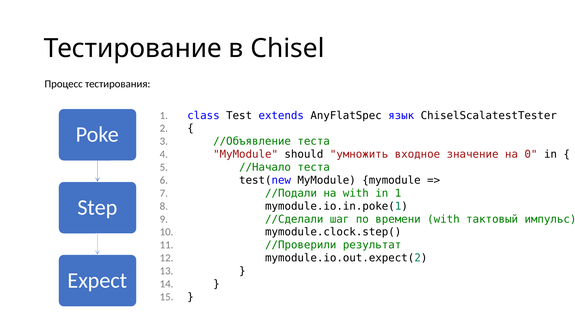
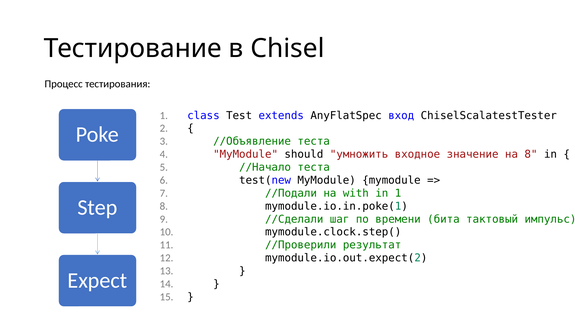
язык: язык -> вход (401, 115)
на 0: 0 -> 8 (531, 154)
времени with: with -> бита (443, 219)
